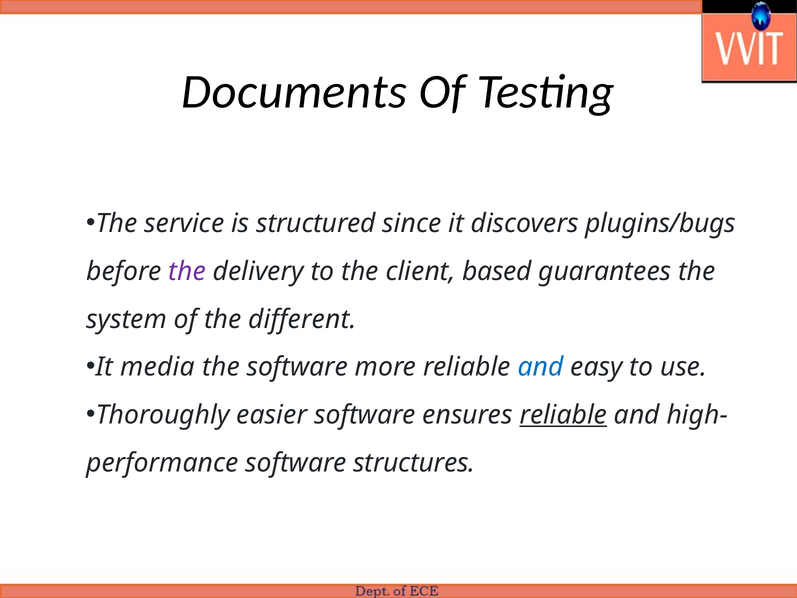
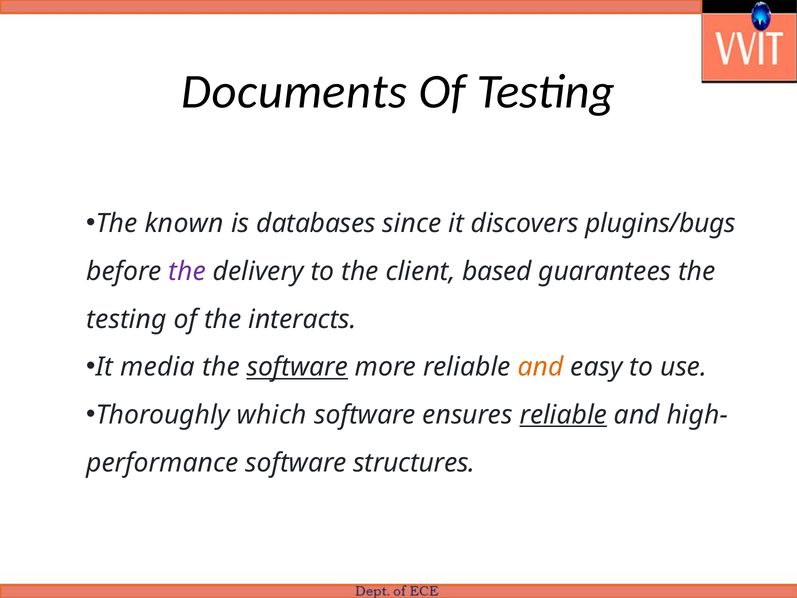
service: service -> known (184, 224)
structured: structured -> databases (316, 224)
system: system -> testing (127, 319)
different: different -> interacts (303, 319)
software underline: none -> present (297, 367)
and colour: blue -> orange (540, 367)
easier: easier -> which (272, 415)
